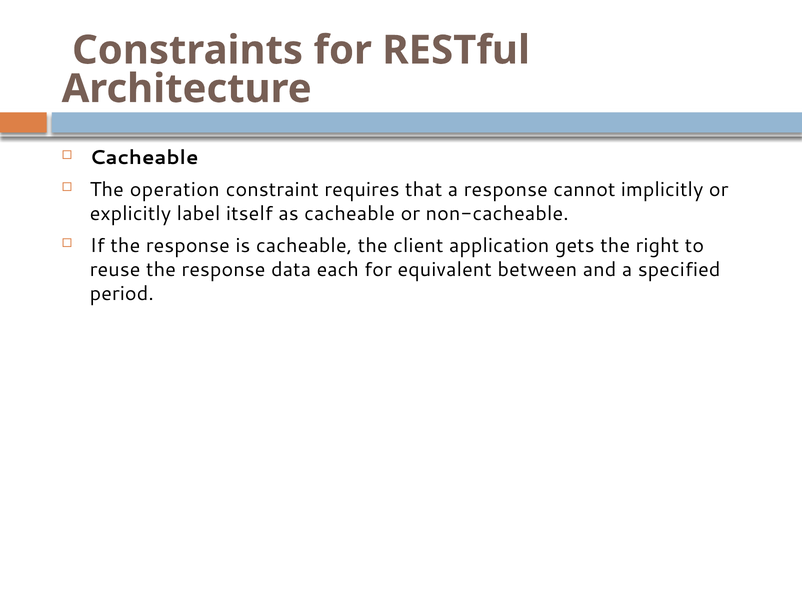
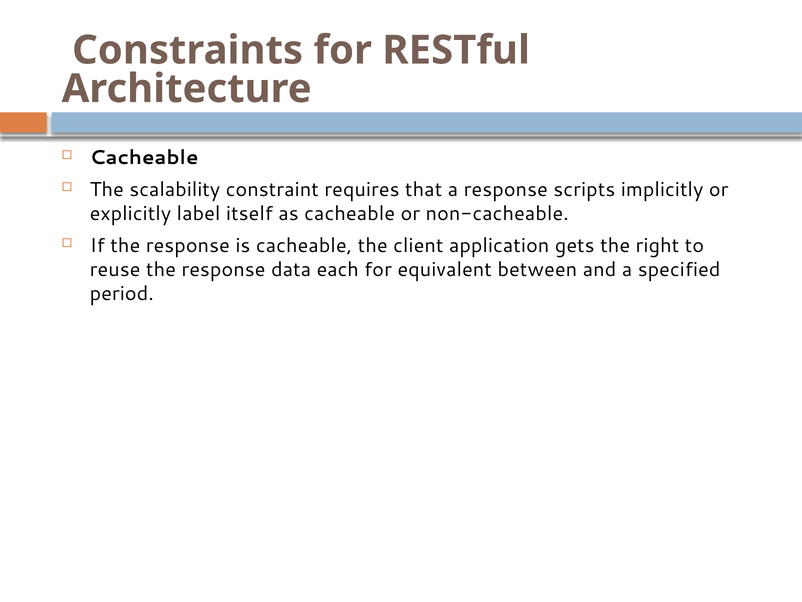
operation: operation -> scalability (175, 190)
cannot: cannot -> scripts (584, 190)
